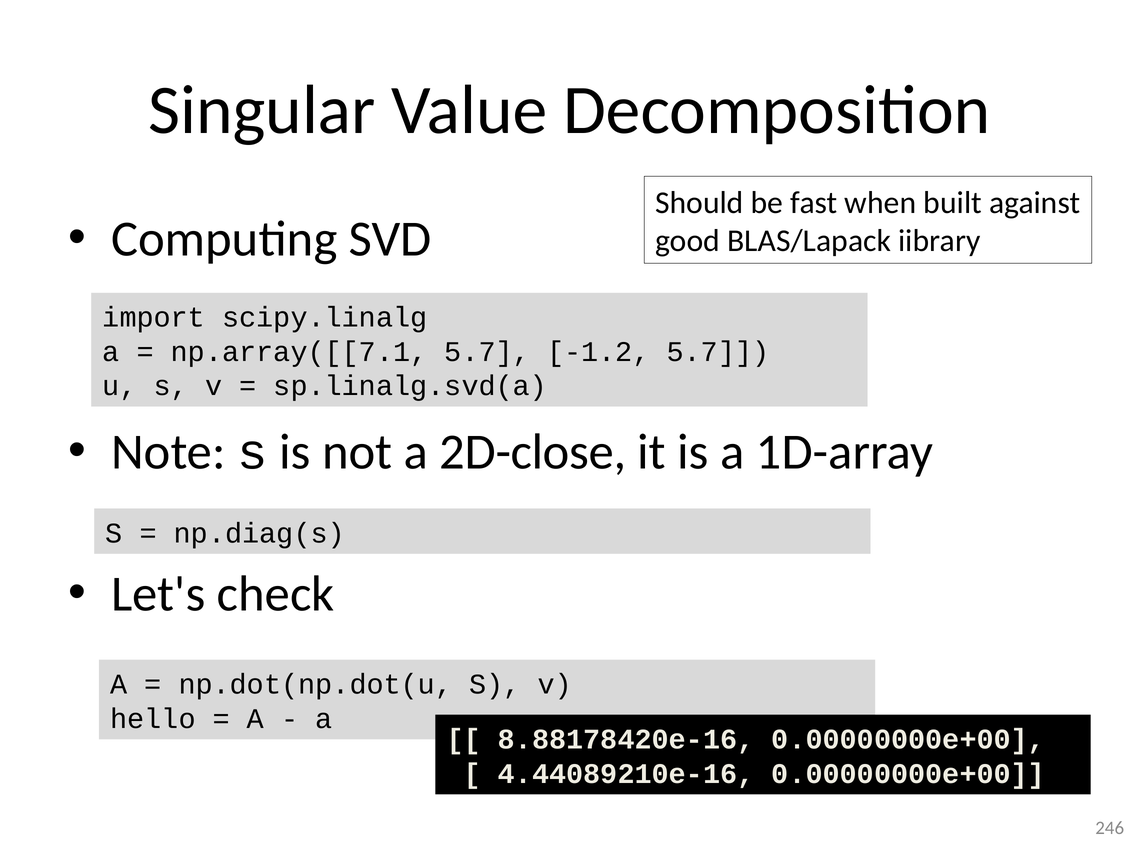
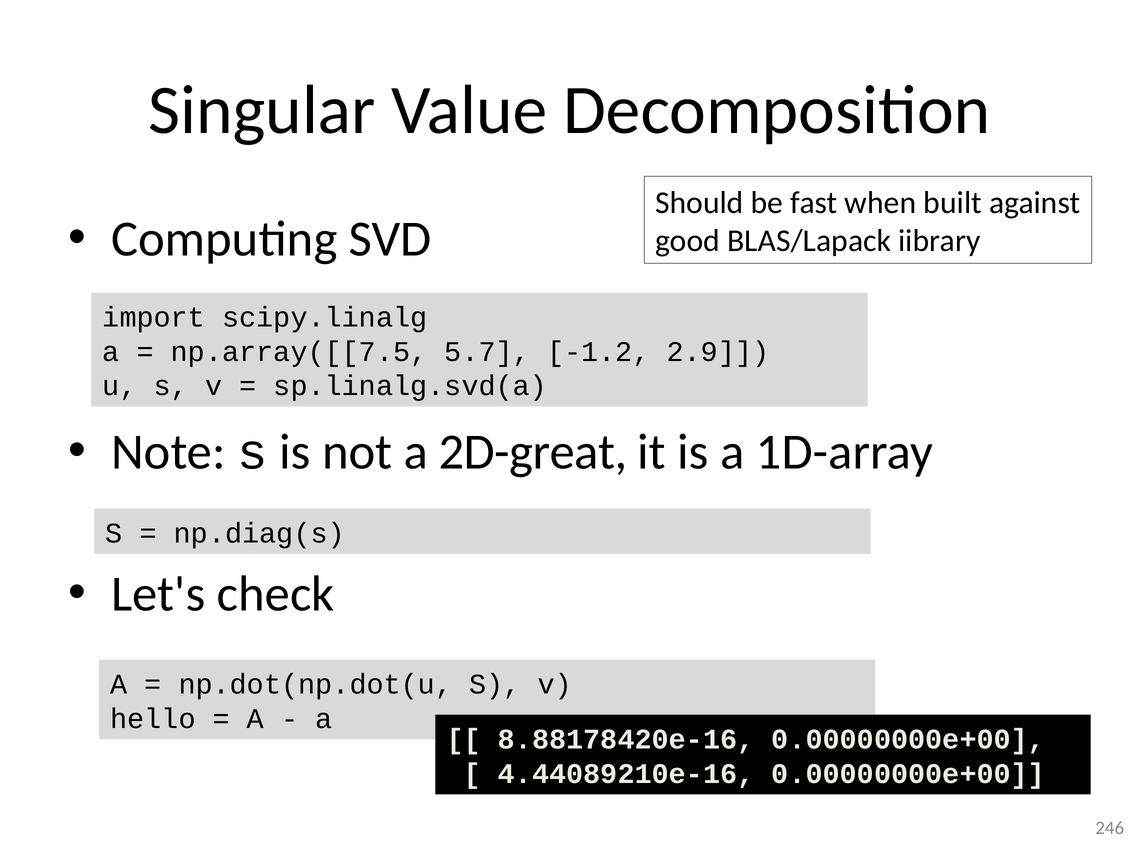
np.array([[7.1: np.array([[7.1 -> np.array([[7.5 (299, 352)
-1.2 5.7: 5.7 -> 2.9 (718, 352)
2D-close: 2D-close -> 2D-great (533, 452)
